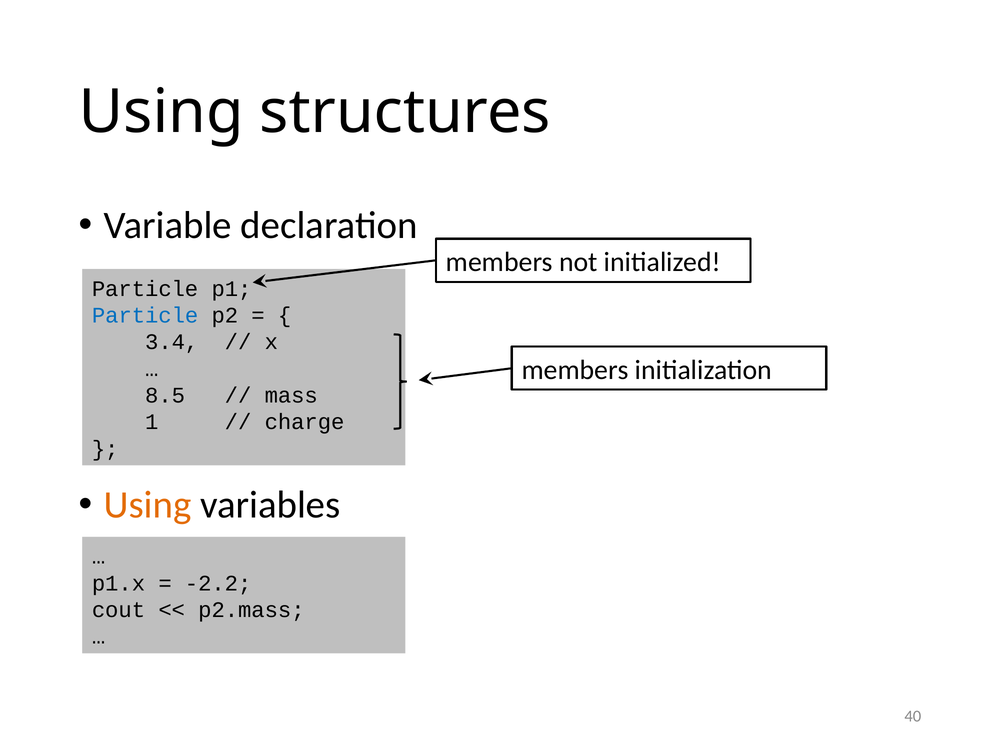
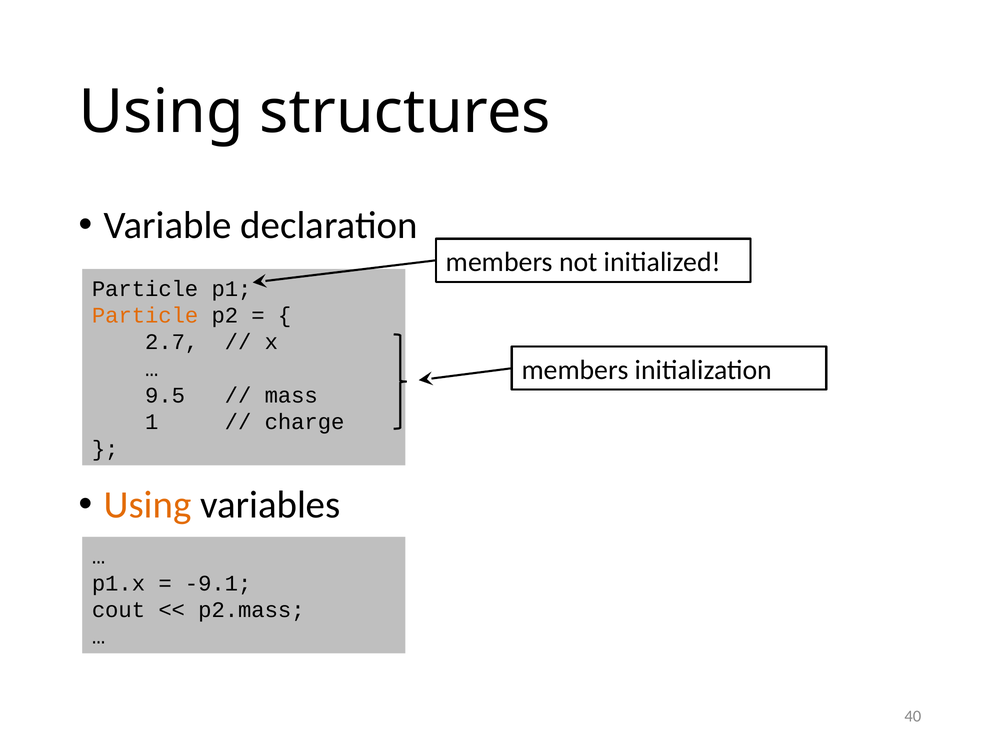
Particle colour: blue -> orange (145, 315)
3.4: 3.4 -> 2.7 (172, 342)
8.5: 8.5 -> 9.5 (165, 395)
-2.2: -2.2 -> -9.1 (218, 583)
